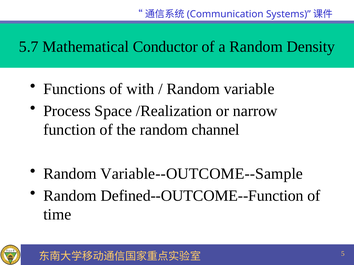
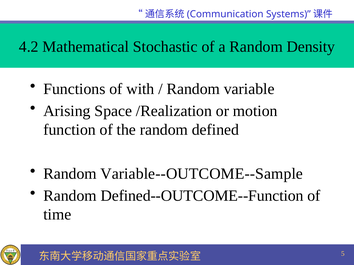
5.7: 5.7 -> 4.2 (29, 47)
Conductor: Conductor -> Stochastic (165, 47)
Process: Process -> Arising (67, 111)
narrow: narrow -> motion (255, 111)
channel: channel -> defined (215, 130)
